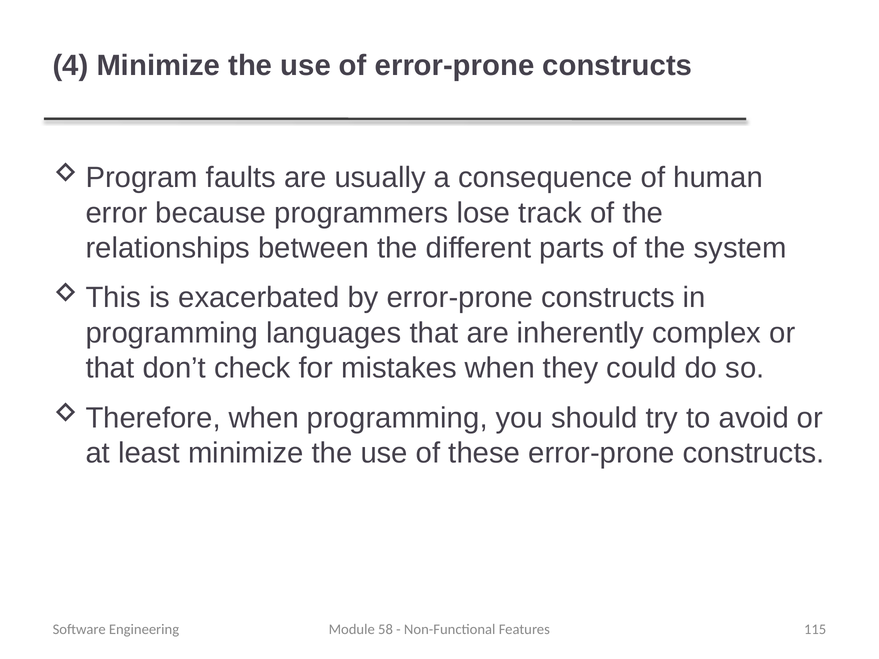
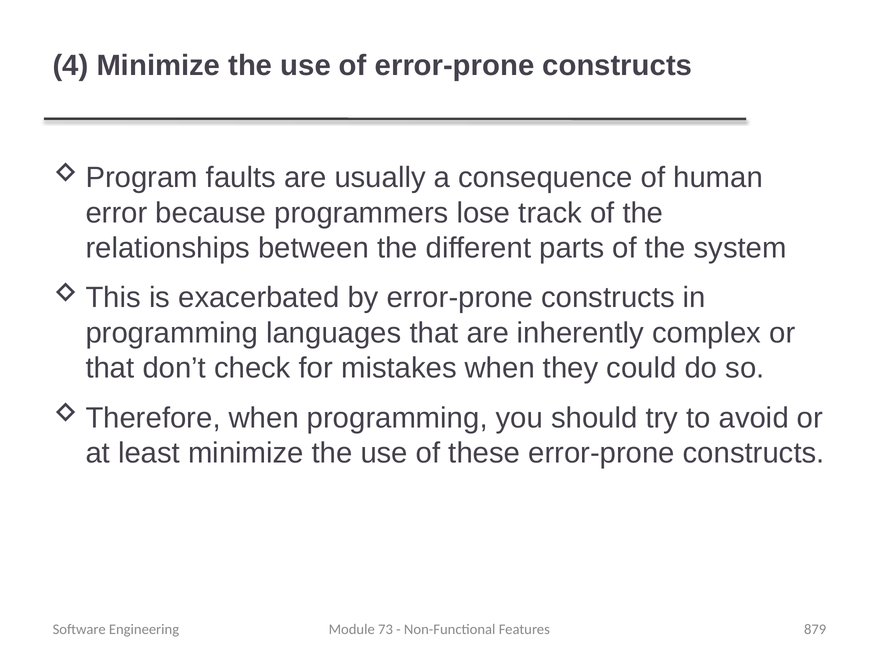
58: 58 -> 73 (386, 630)
115: 115 -> 879 (815, 629)
